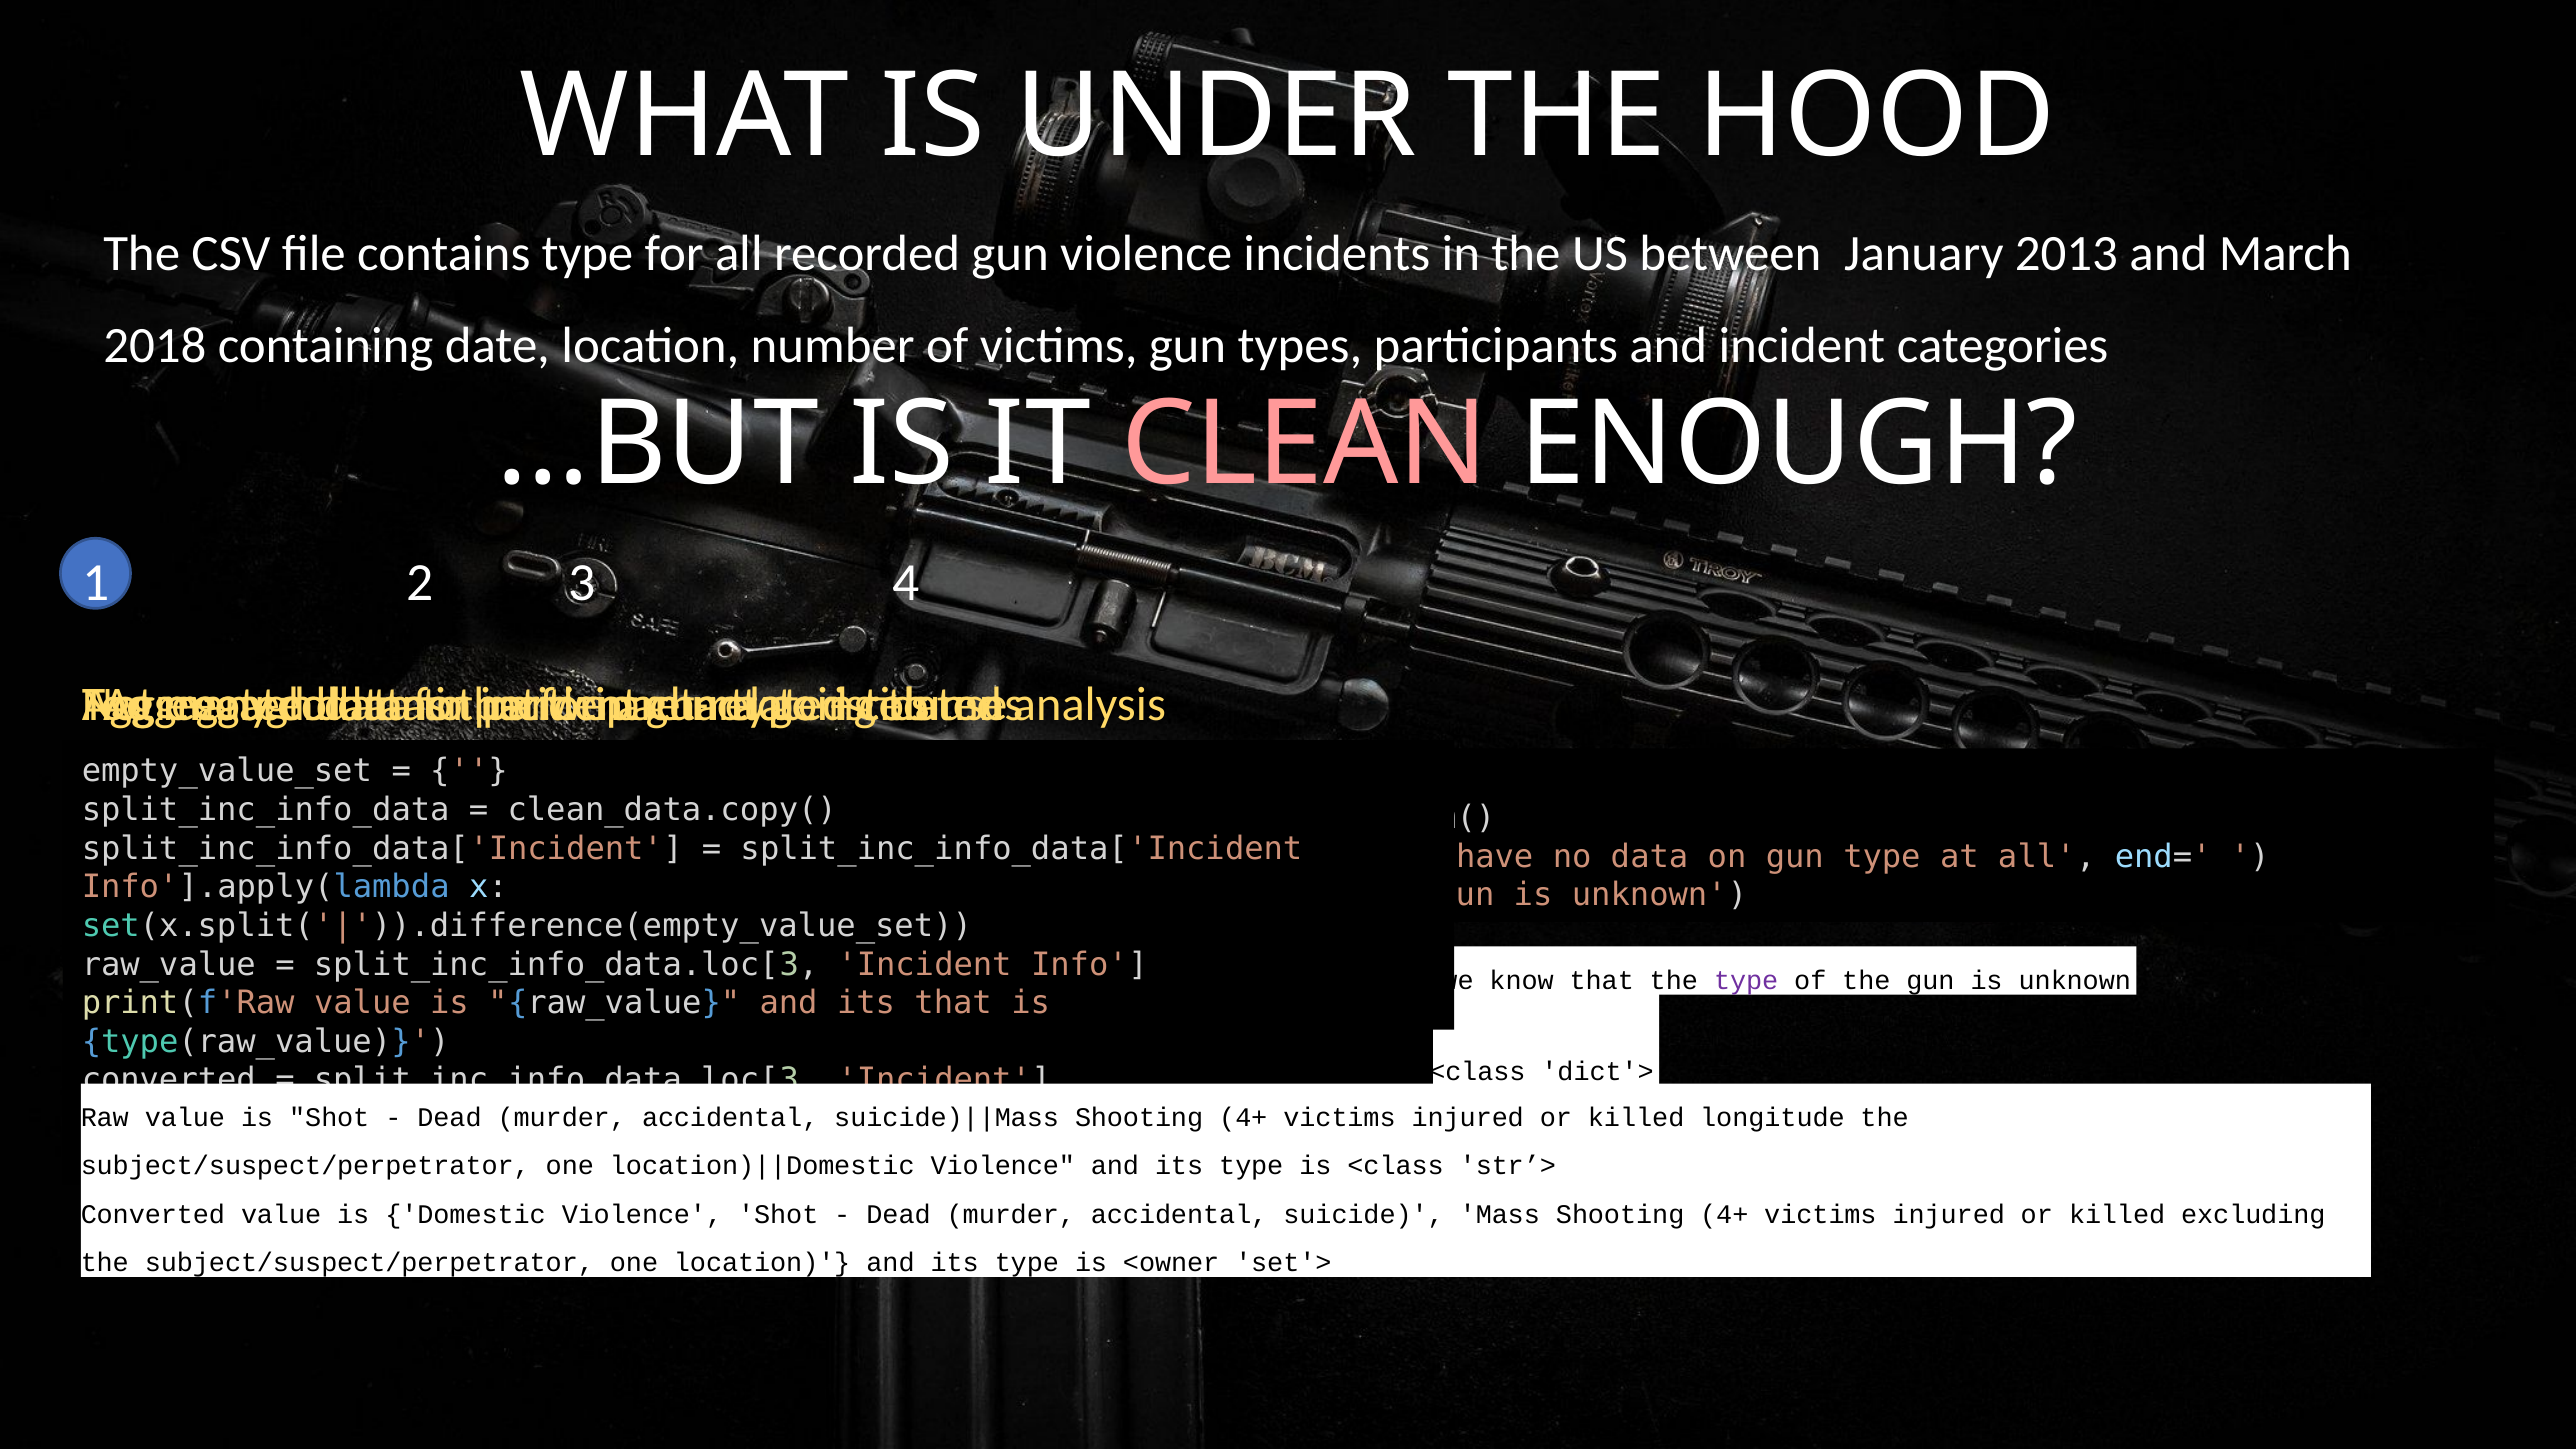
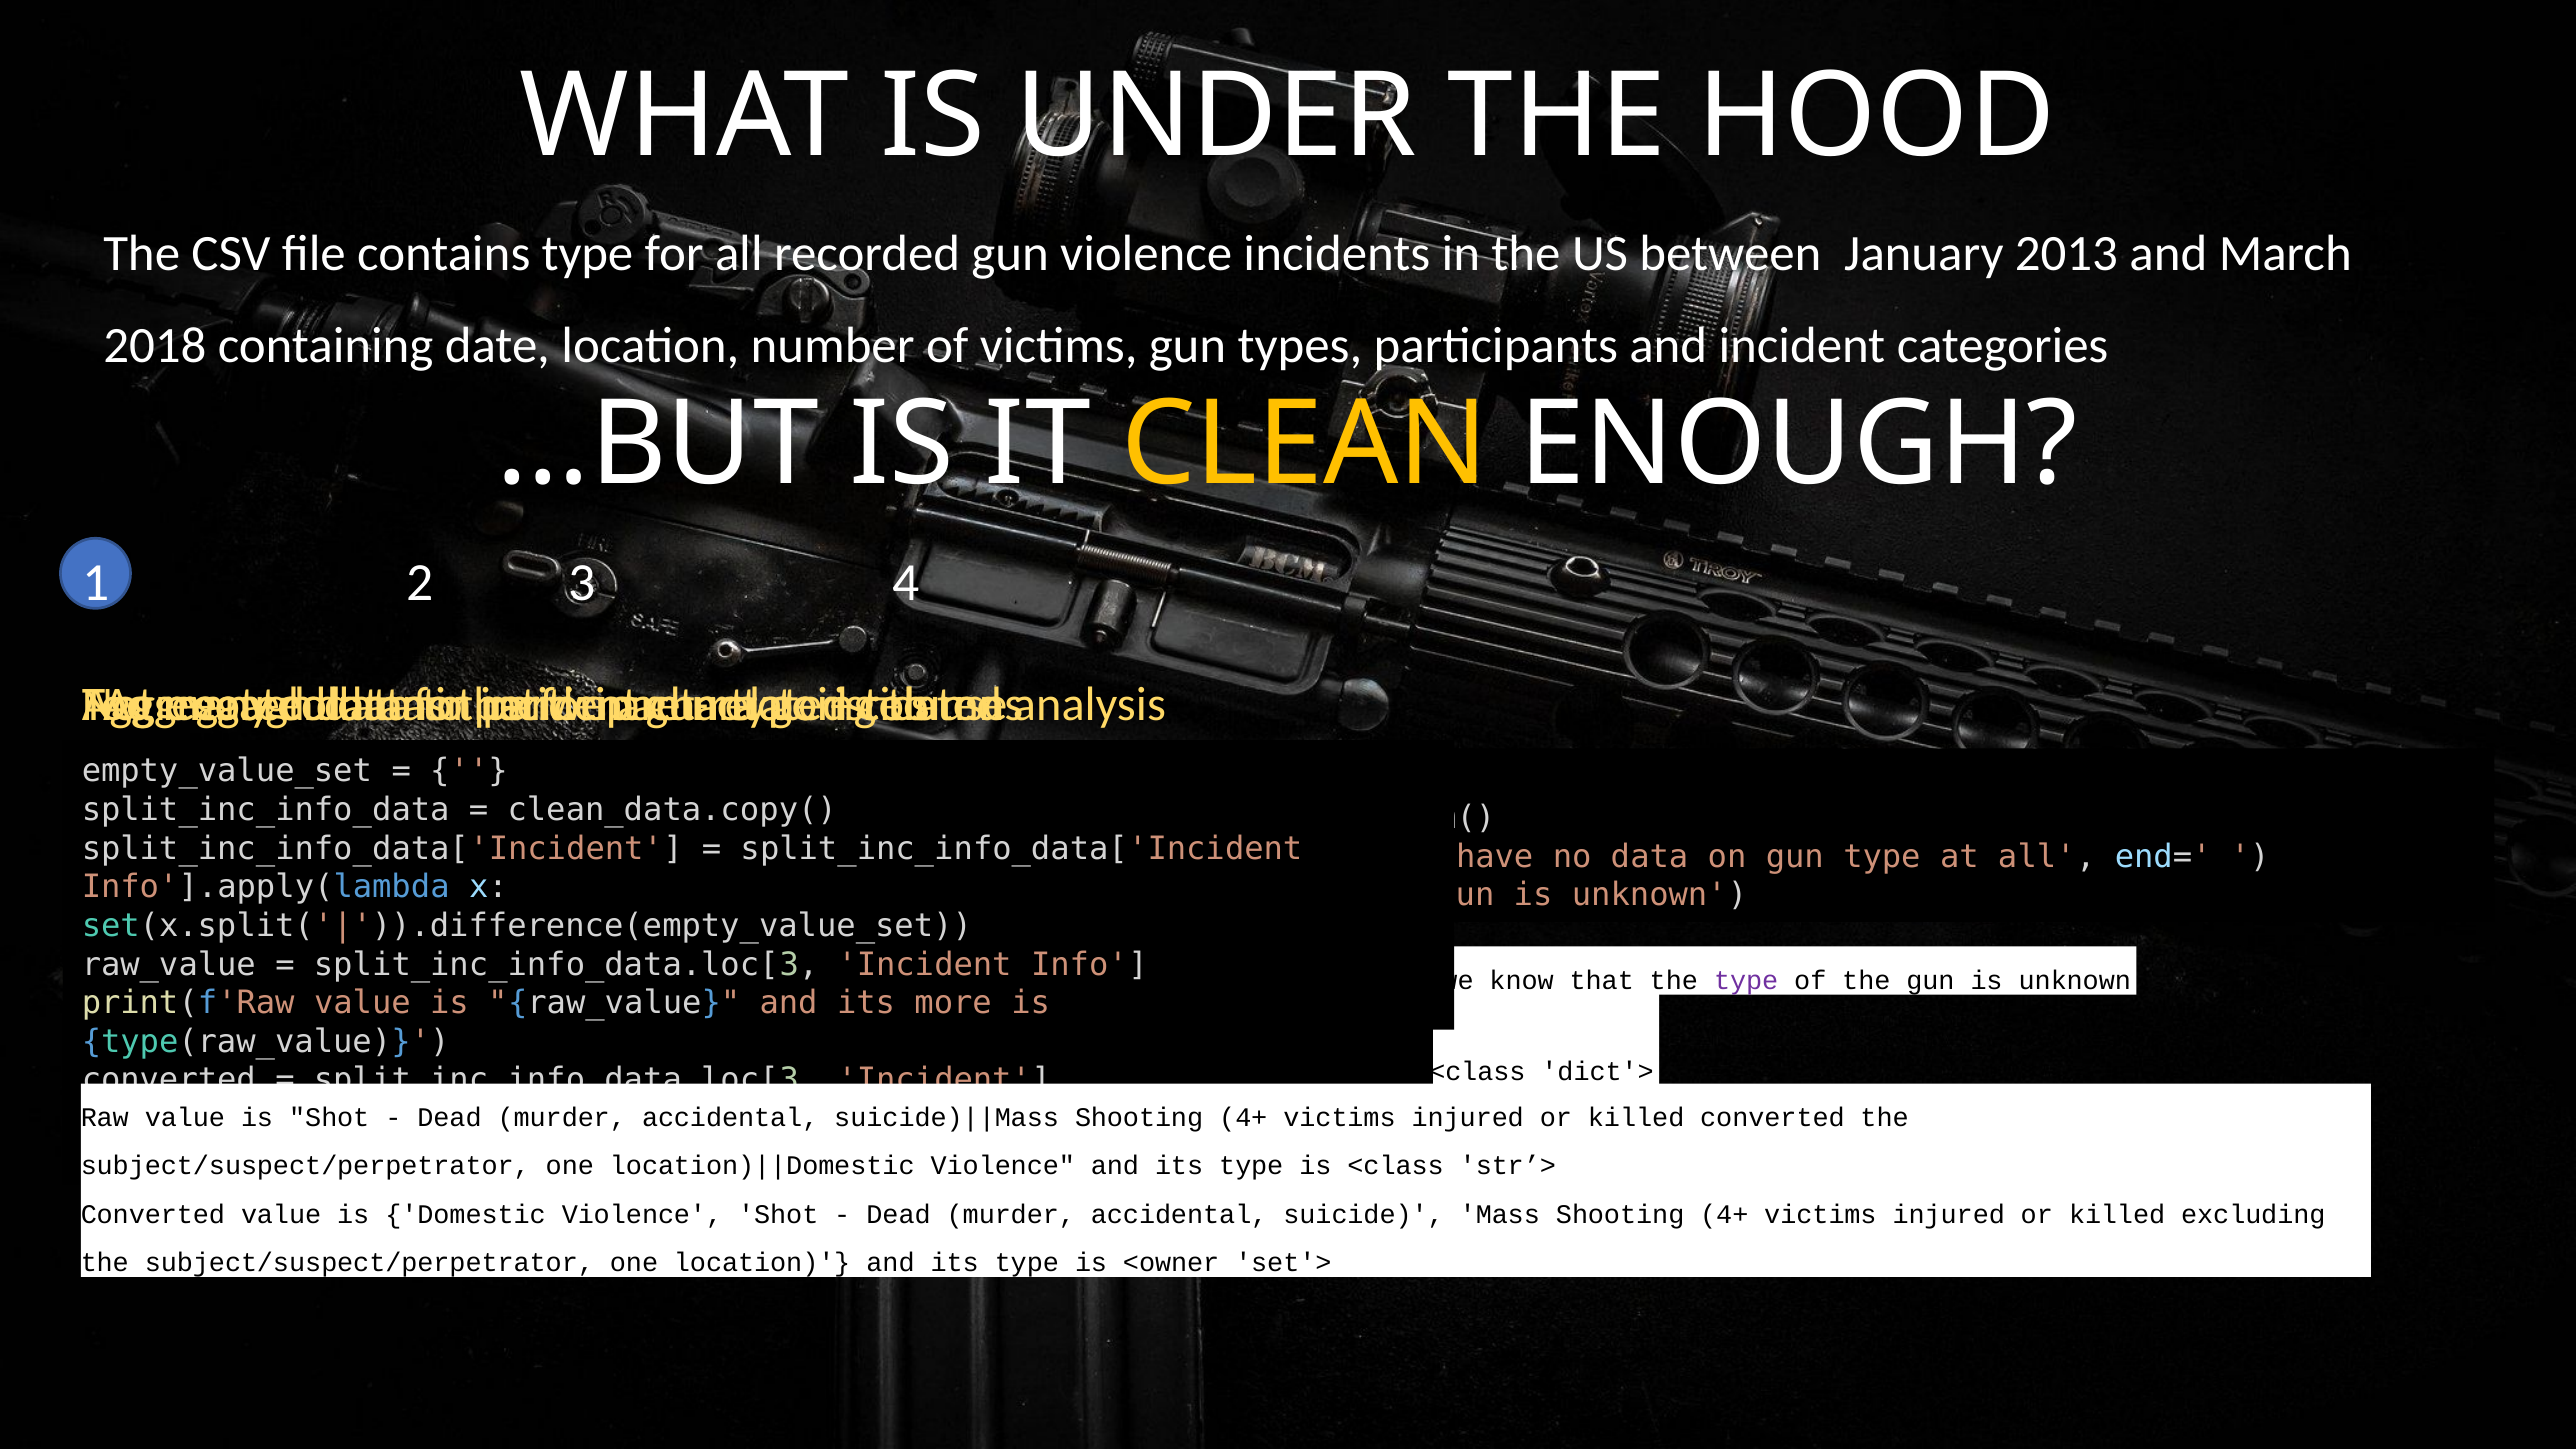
CLEAN colour: pink -> yellow (1305, 444)
its that: that -> more (953, 1003)
killed longitude: longitude -> converted (1772, 1118)
